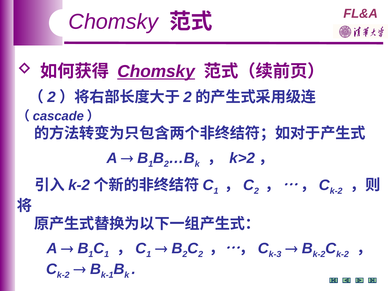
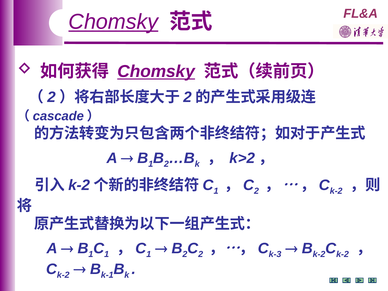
Chomsky underline: none -> present (113, 22)
